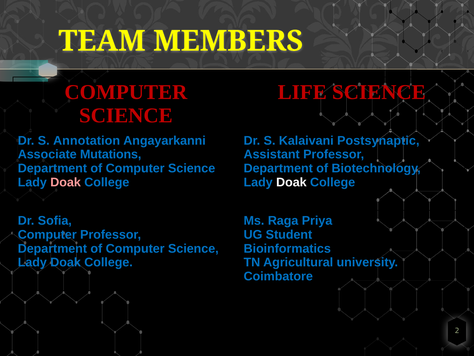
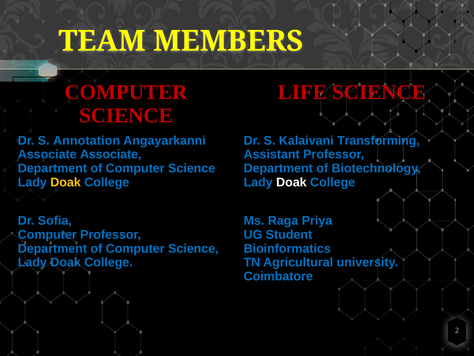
Postsynaptic: Postsynaptic -> Transforming (378, 140)
Associate Mutations: Mutations -> Associate (111, 154)
Doak colour: pink -> yellow (66, 182)
